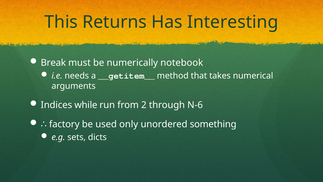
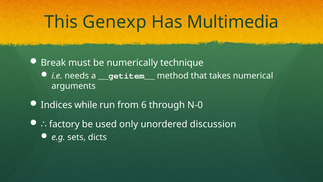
Returns: Returns -> Genexp (115, 22)
Interesting: Interesting -> Multimedia (233, 22)
notebook: notebook -> technique (182, 63)
2: 2 -> 6 (144, 105)
N-6: N-6 -> N-0 (195, 105)
something: something -> discussion (213, 124)
